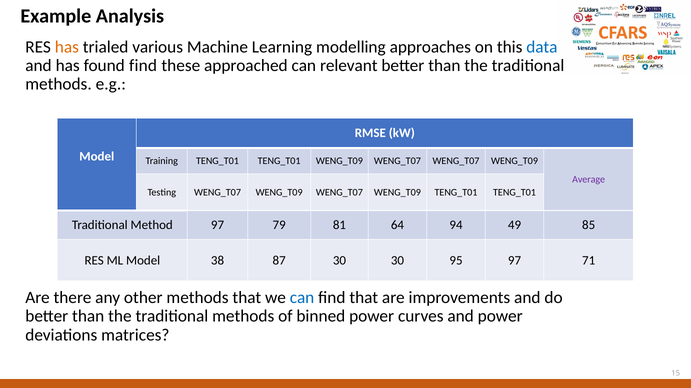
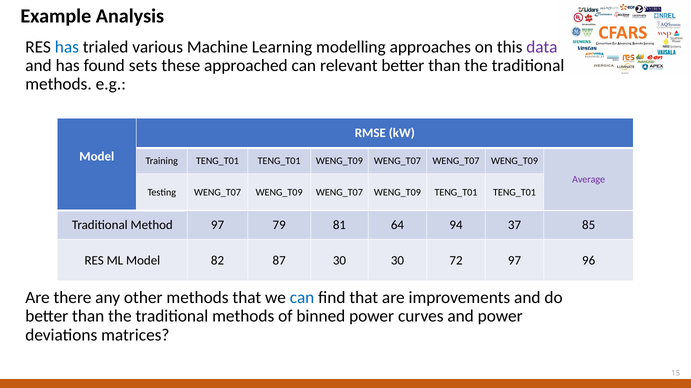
has colour: orange -> blue (67, 47)
data colour: blue -> purple (542, 47)
found find: find -> sets (143, 66)
49: 49 -> 37 (515, 226)
38: 38 -> 82 (218, 261)
95: 95 -> 72 (456, 261)
71: 71 -> 96 (589, 261)
